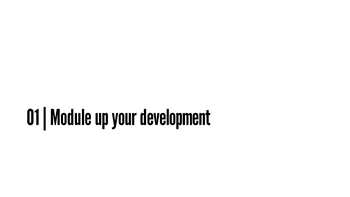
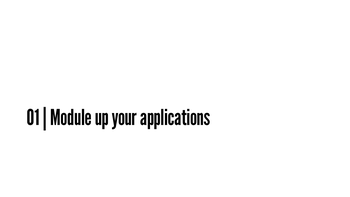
development: development -> applications (175, 118)
